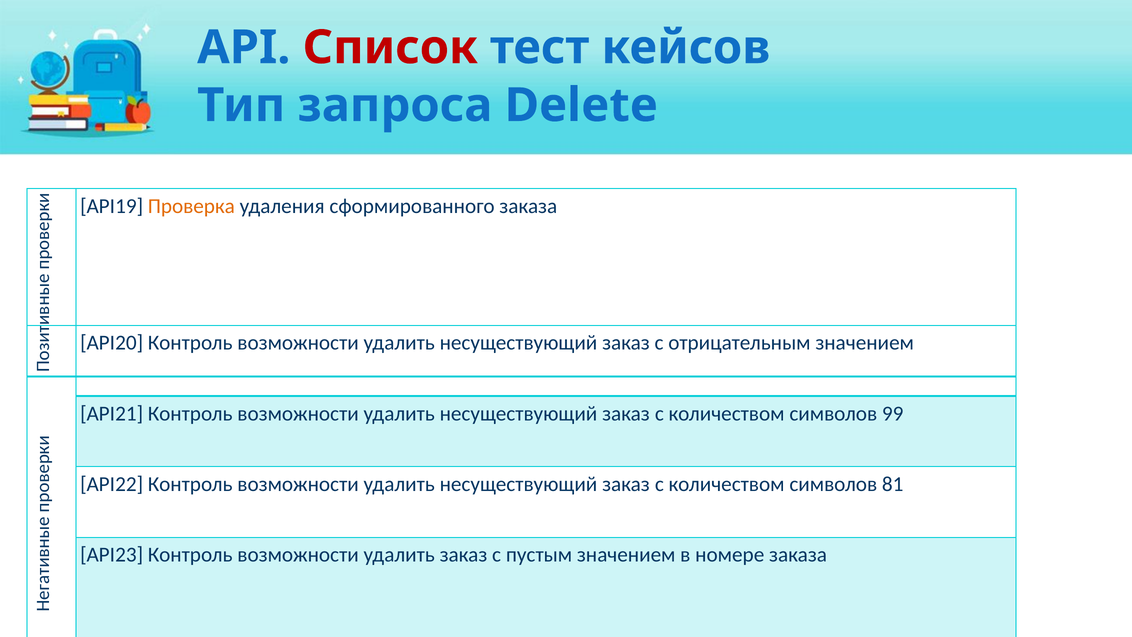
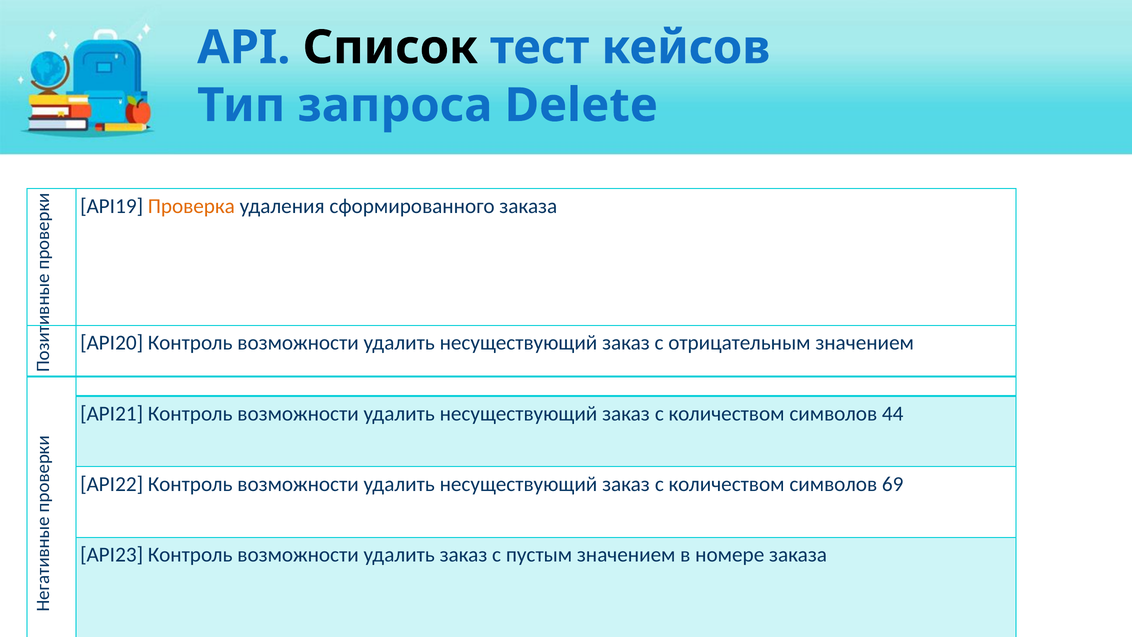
Список colour: red -> black (390, 48)
99: 99 -> 44 (893, 413)
81: 81 -> 69 (893, 484)
